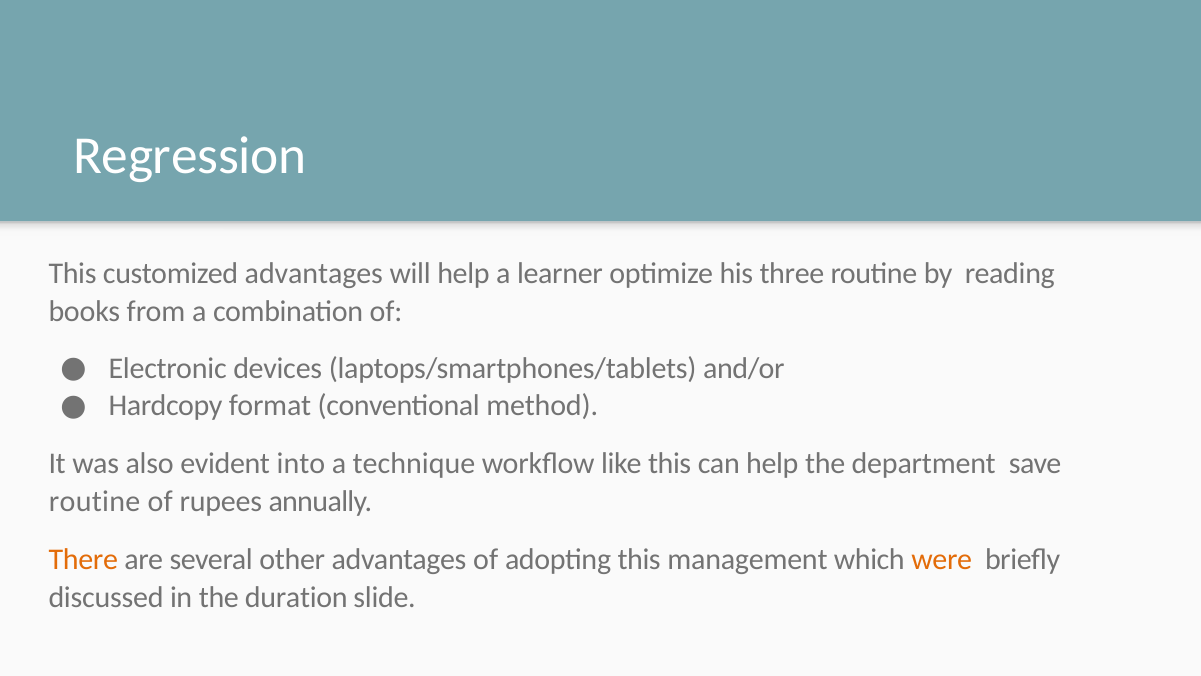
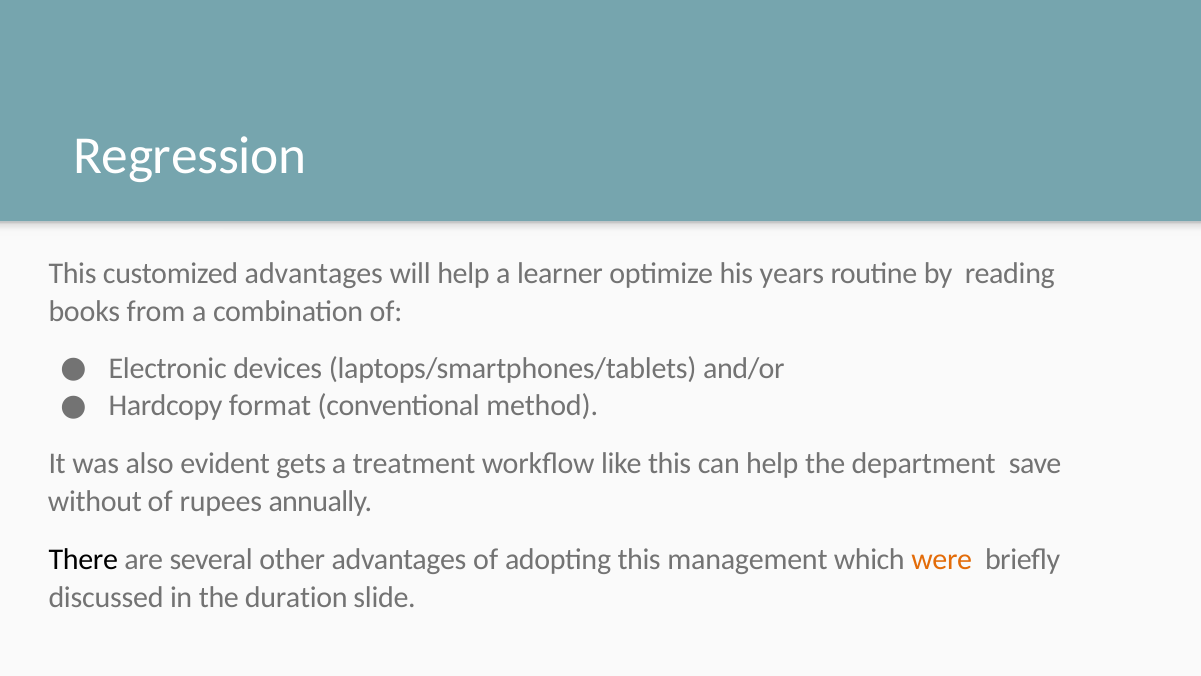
three: three -> years (792, 274)
into: into -> gets (301, 463)
technique: technique -> treatment (414, 463)
routine: routine -> without (95, 501)
There colour: orange -> black (83, 559)
